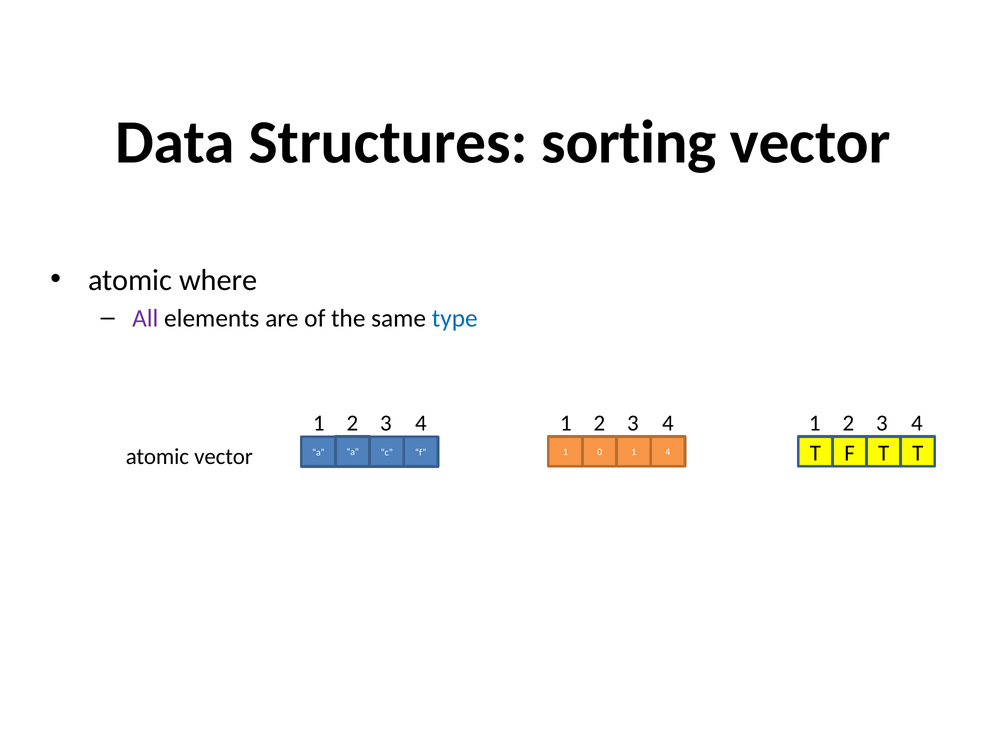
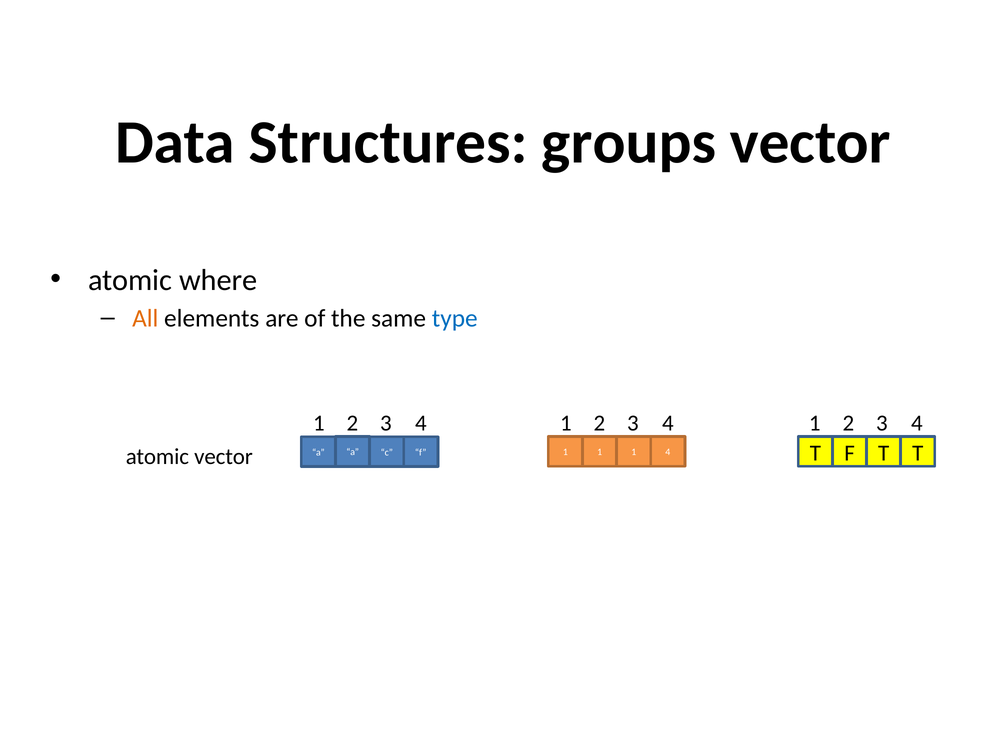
sorting: sorting -> groups (629, 143)
All colour: purple -> orange (145, 318)
0: 0 -> 1 (600, 452)
